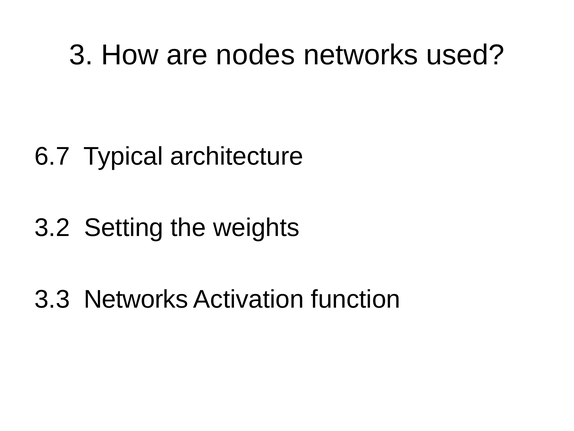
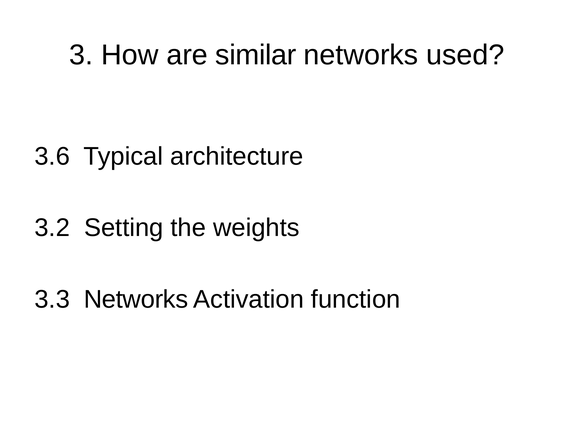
nodes: nodes -> similar (256, 55)
6.7: 6.7 -> 3.6 (52, 156)
